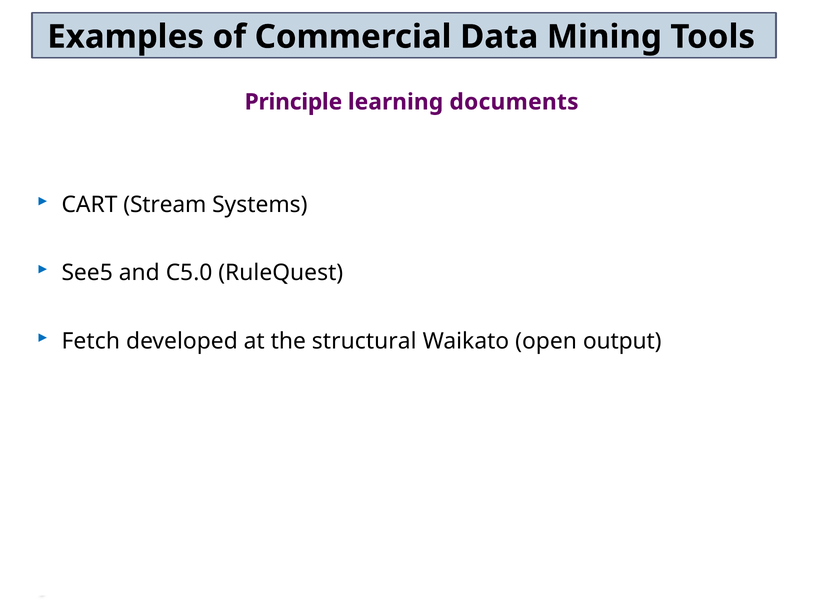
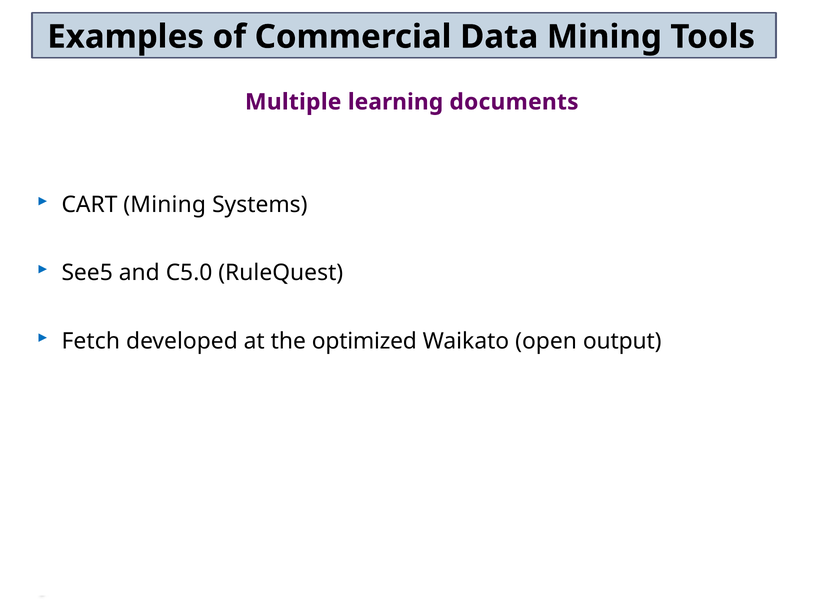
Principle: Principle -> Multiple (293, 102)
CART Stream: Stream -> Mining (165, 205)
structural: structural -> optimized (364, 342)
